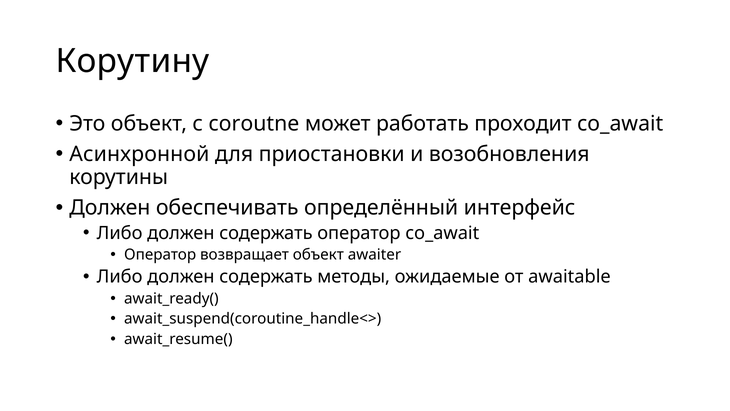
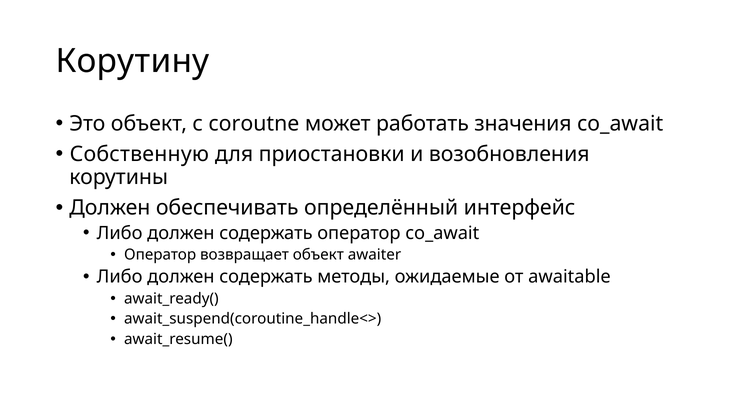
проходит: проходит -> значения (523, 123)
Асинхронной: Асинхронной -> Собственную (139, 154)
